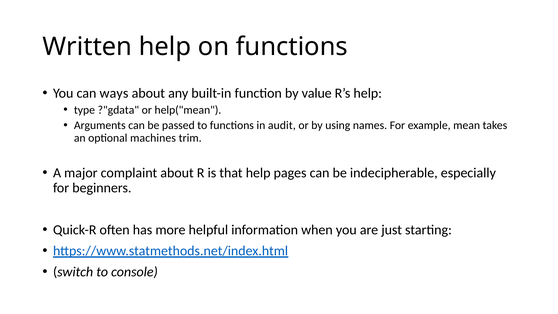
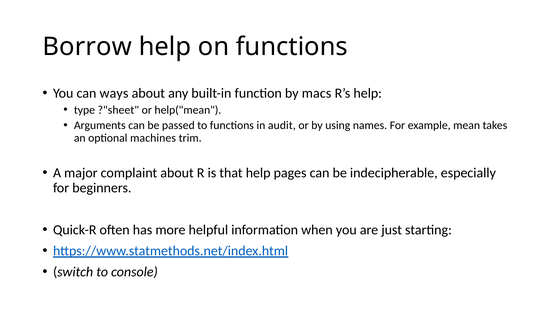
Written: Written -> Borrow (87, 47)
value: value -> macs (317, 93)
?"gdata: ?"gdata -> ?"sheet (118, 110)
